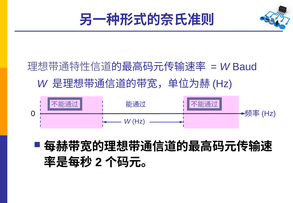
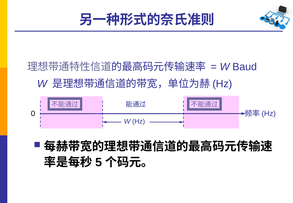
2: 2 -> 5 (99, 162)
